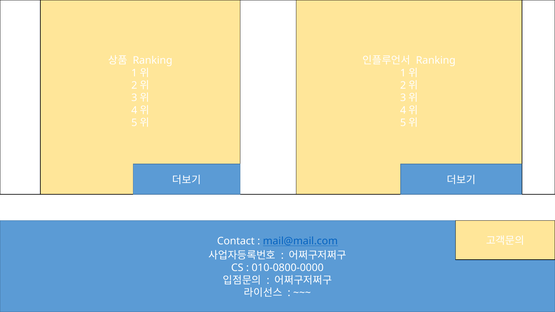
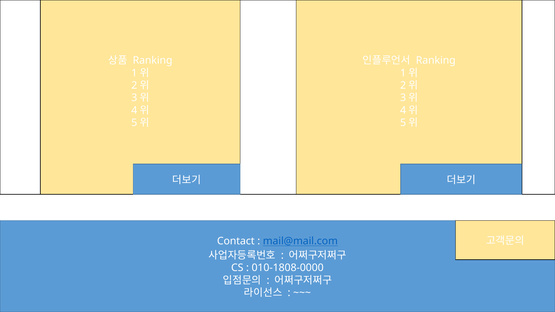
010-0800-0000: 010-0800-0000 -> 010-1808-0000 (288, 268)
